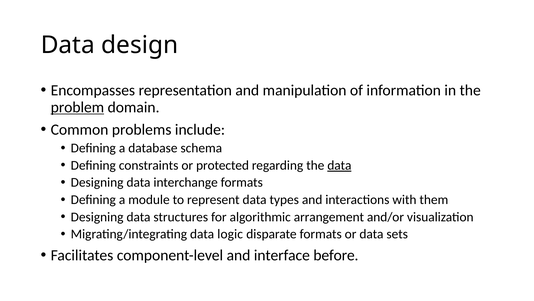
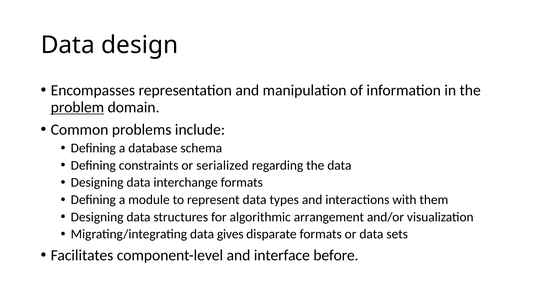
protected: protected -> serialized (222, 165)
data underline: present -> none (339, 165)
logic: logic -> gives (230, 234)
